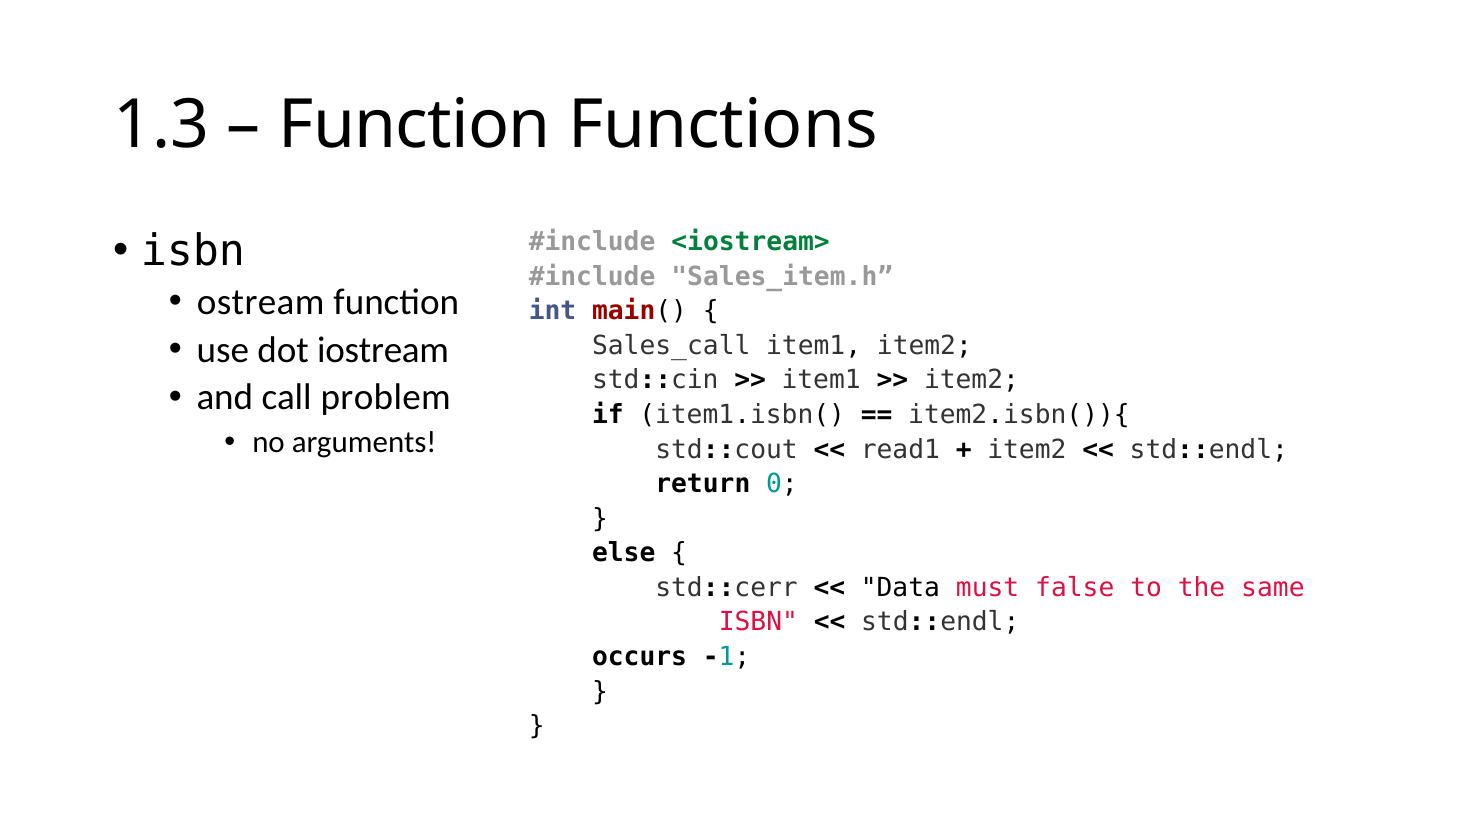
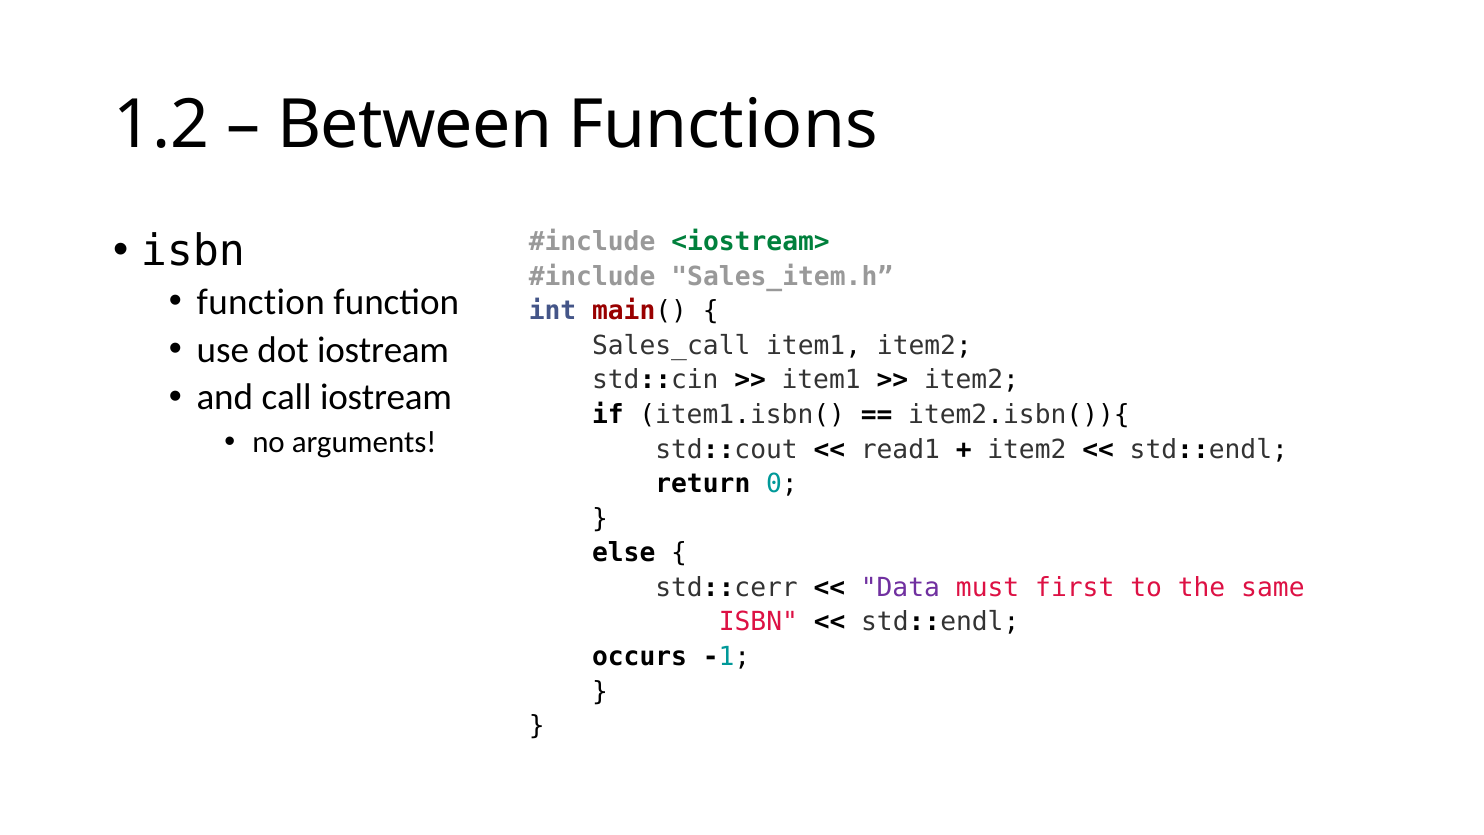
1.3: 1.3 -> 1.2 (161, 125)
Function: Function -> Between (415, 125)
ostream: ostream -> function (261, 302)
call problem: problem -> iostream (386, 397)
Data colour: black -> purple (900, 588)
false: false -> first (1075, 588)
